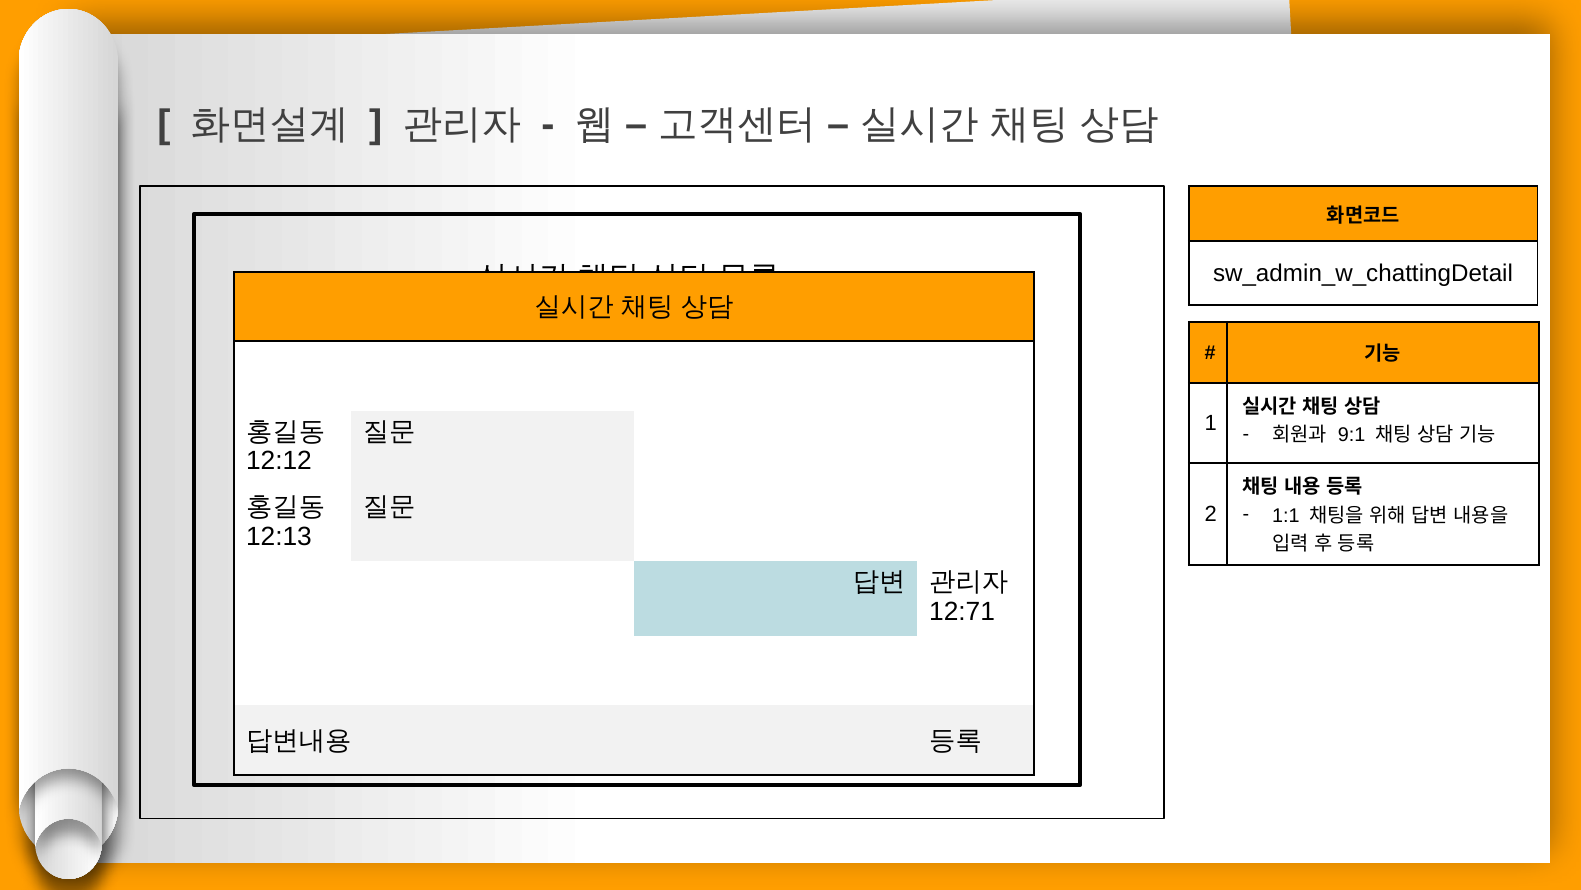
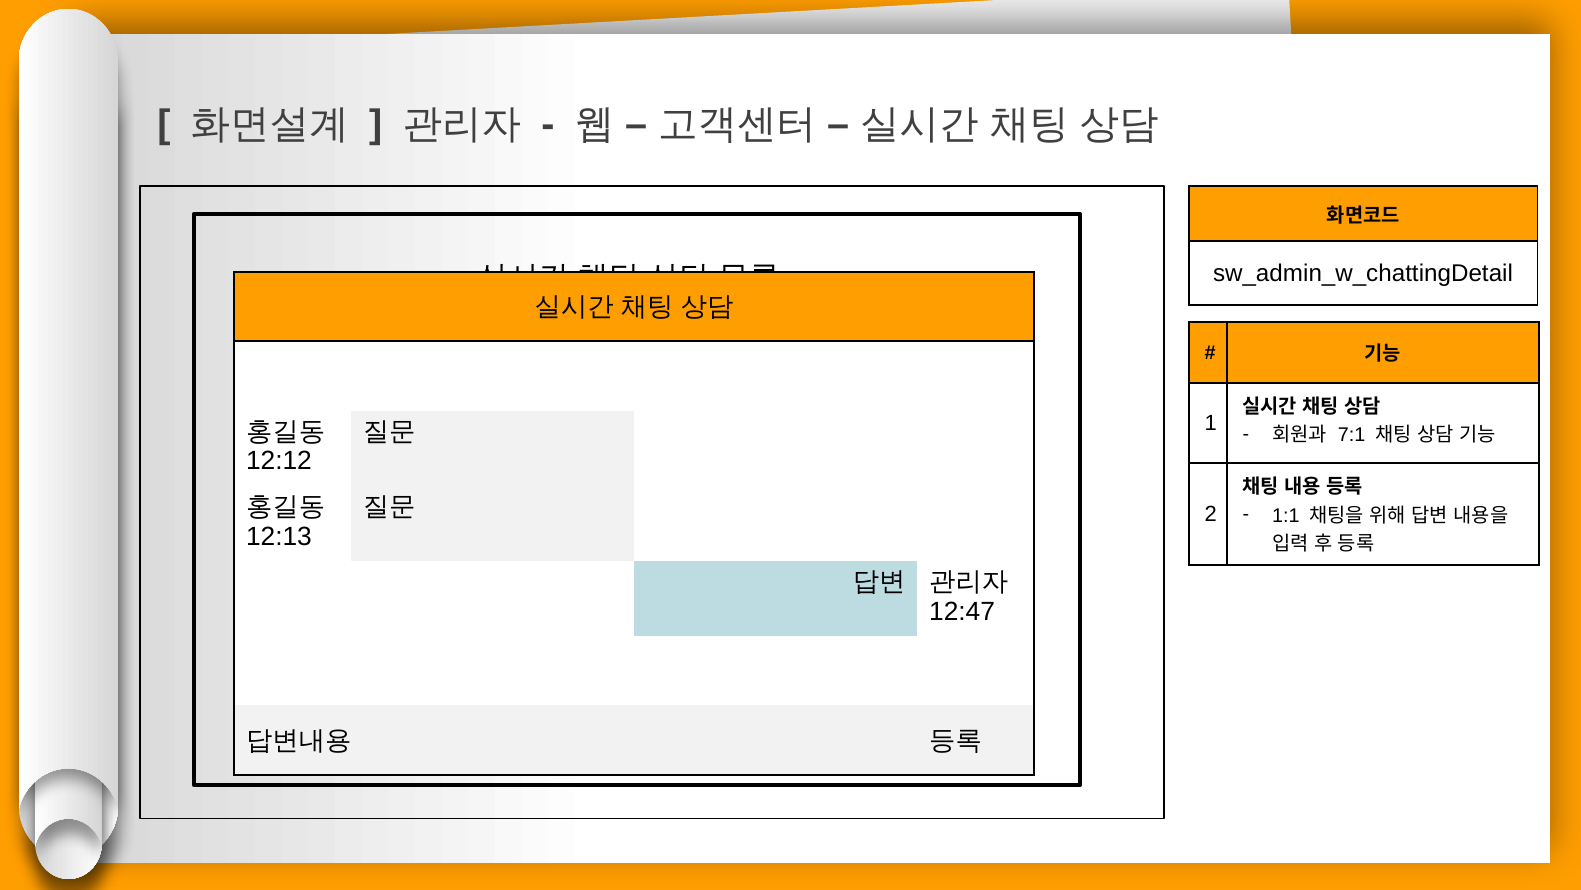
9:1: 9:1 -> 7:1 (1352, 435)
12:71: 12:71 -> 12:47 (962, 611)
